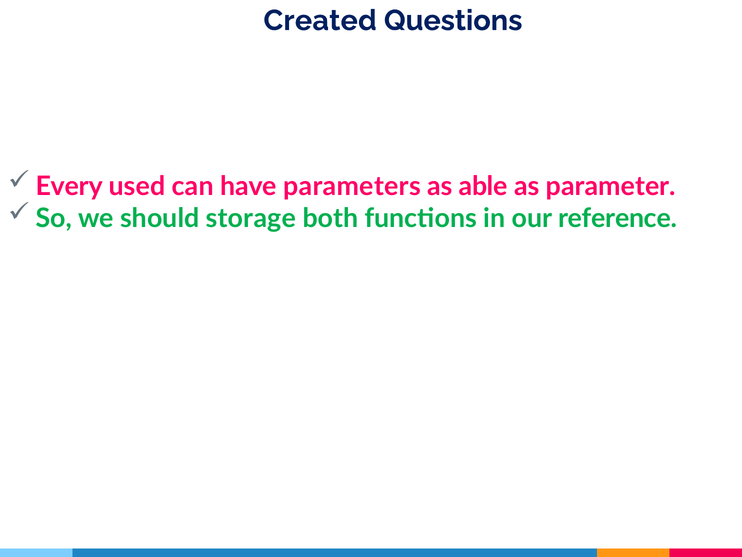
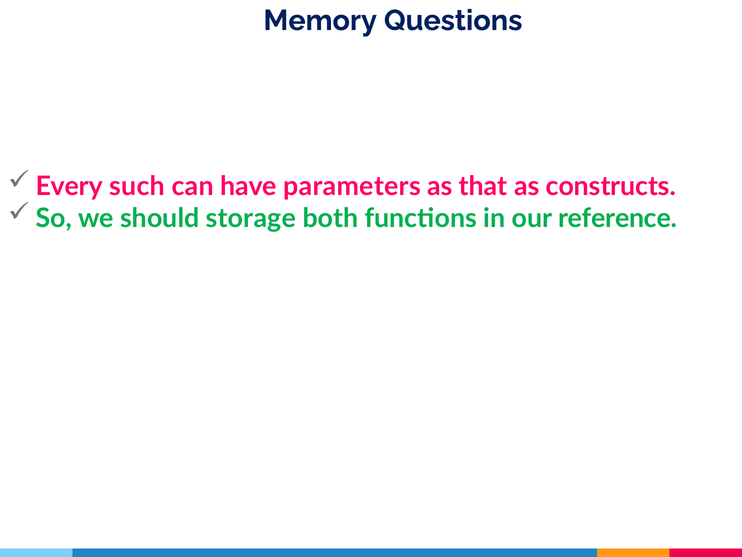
Created: Created -> Memory (320, 21)
used: used -> such (137, 186)
able: able -> that (483, 186)
parameter: parameter -> constructs (611, 186)
